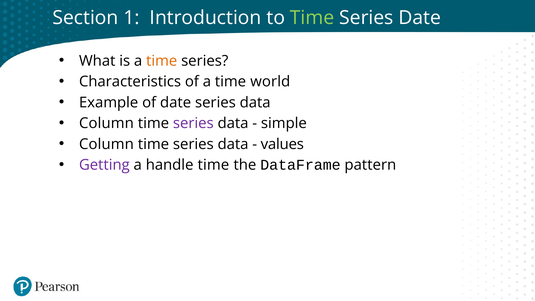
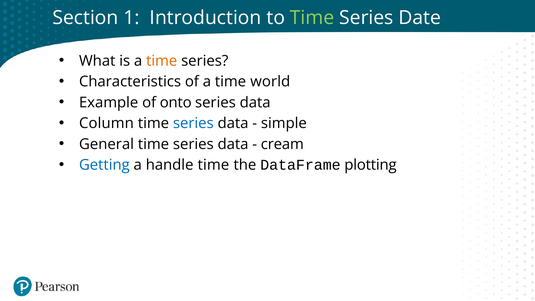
of date: date -> onto (176, 102)
series colour: purple -> blue (193, 123)
Column: Column -> General (106, 144)
values: values -> cream (282, 144)
Getting colour: purple -> blue (104, 165)
pattern: pattern -> plotting (370, 165)
